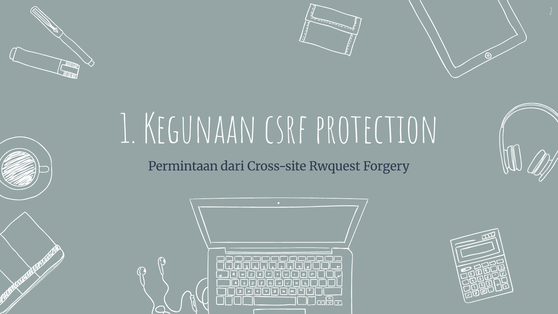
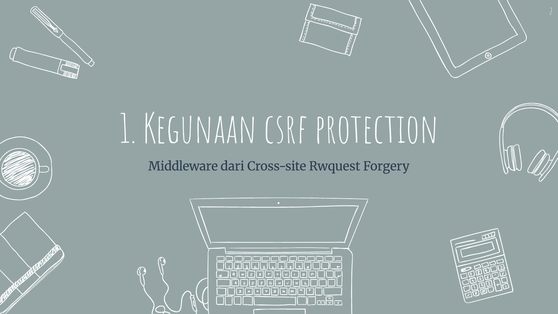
Permintaan: Permintaan -> Middleware (183, 166)
